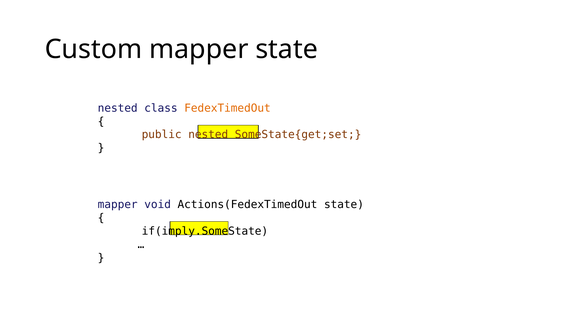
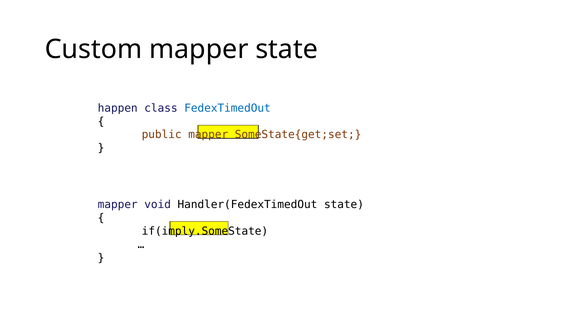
nested: nested -> happen (118, 108)
FedexTimedOut colour: orange -> blue (227, 108)
public nested: nested -> mapper (208, 135)
Actions(FedexTimedOut: Actions(FedexTimedOut -> Handler(FedexTimedOut (247, 204)
